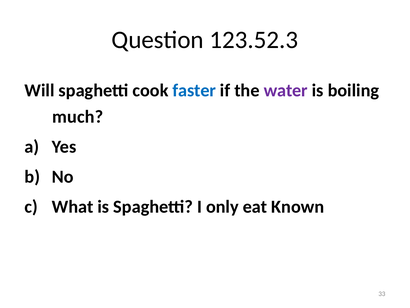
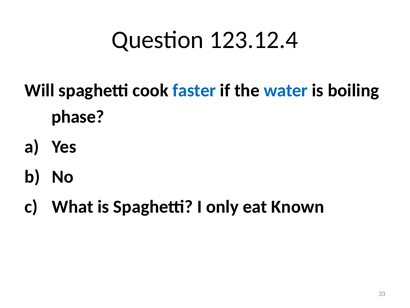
123.52.3: 123.52.3 -> 123.12.4 (254, 40)
water colour: purple -> blue (286, 90)
much: much -> phase (78, 117)
